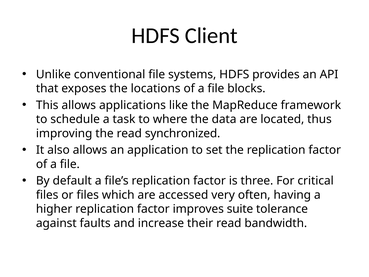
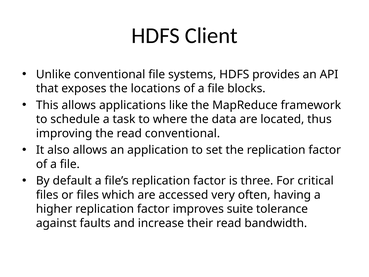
read synchronized: synchronized -> conventional (182, 133)
